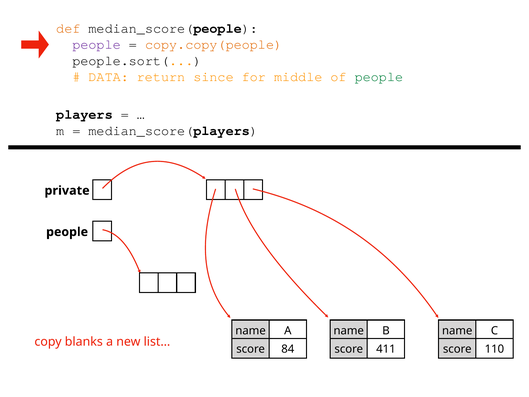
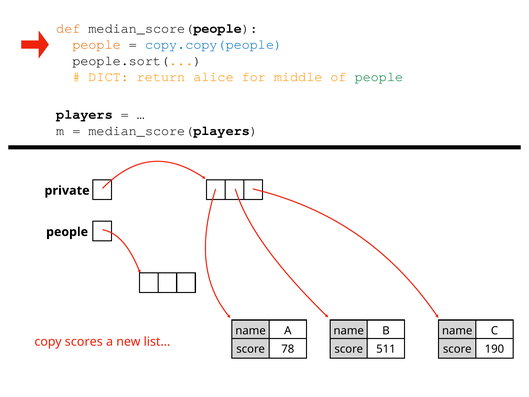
people colour: purple -> orange (97, 44)
copy.copy(people colour: orange -> blue (214, 44)
DATA: DATA -> DICT (109, 77)
since: since -> alice (214, 77)
blanks: blanks -> scores (84, 342)
84: 84 -> 78 (288, 349)
411: 411 -> 511 (386, 349)
110: 110 -> 190 (494, 349)
